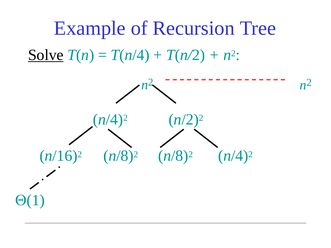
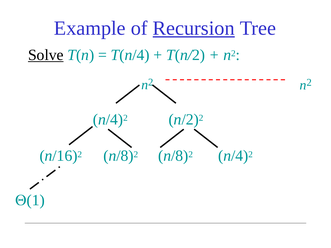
Recursion underline: none -> present (194, 28)
